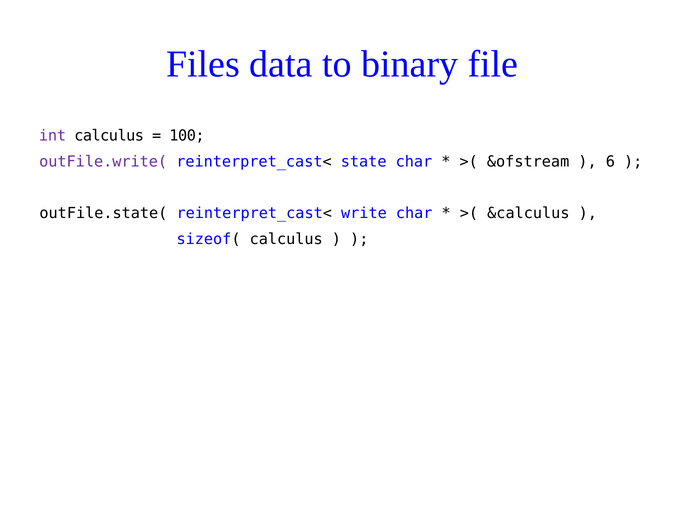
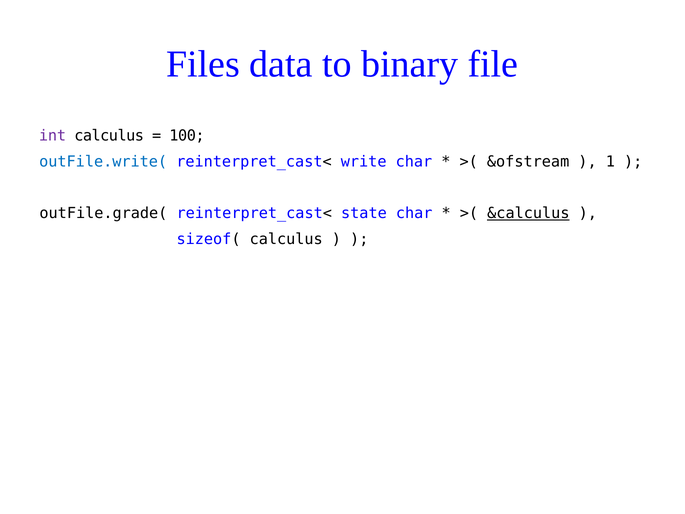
outFile.write( colour: purple -> blue (103, 161)
state: state -> write (364, 161)
6: 6 -> 1 (610, 161)
outFile.state(: outFile.state( -> outFile.grade( (103, 213)
write: write -> state (364, 213)
&calculus underline: none -> present (528, 213)
